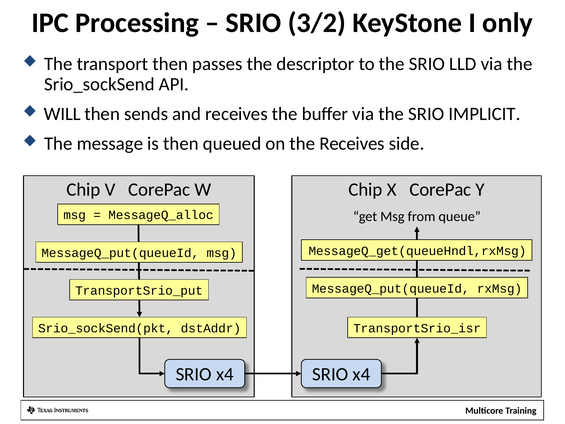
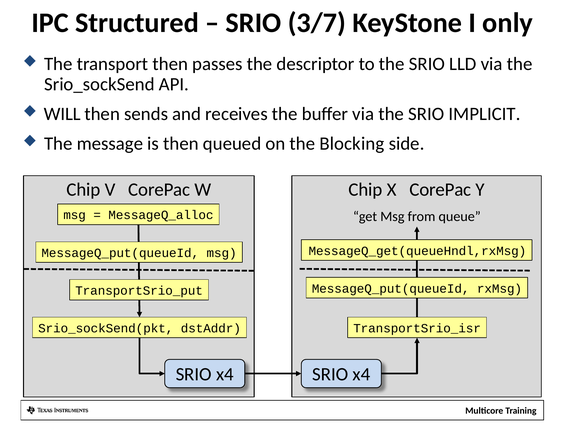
Processing: Processing -> Structured (137, 23)
3/2: 3/2 -> 3/7 (317, 23)
the Receives: Receives -> Blocking (352, 144)
